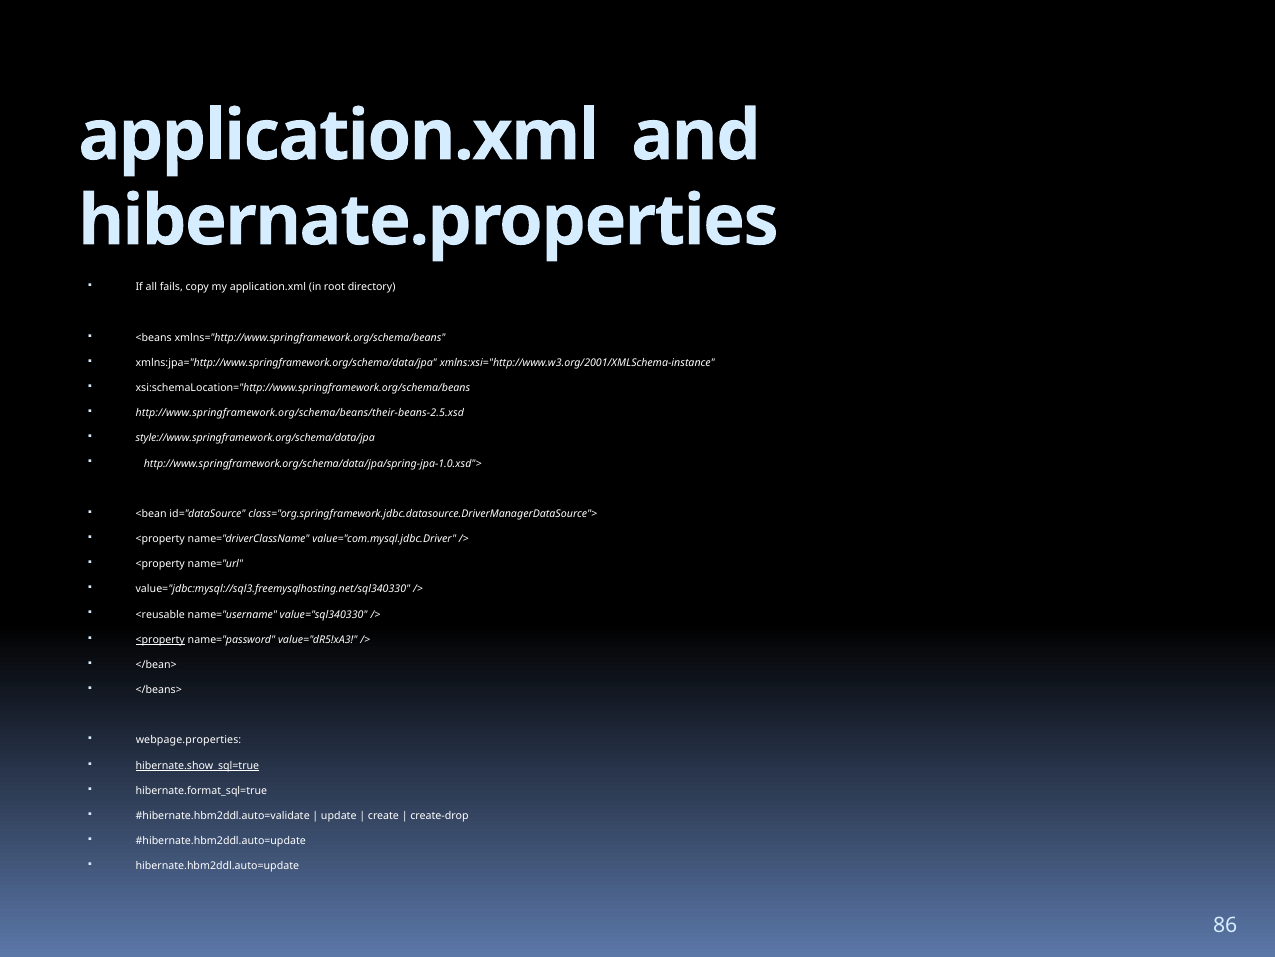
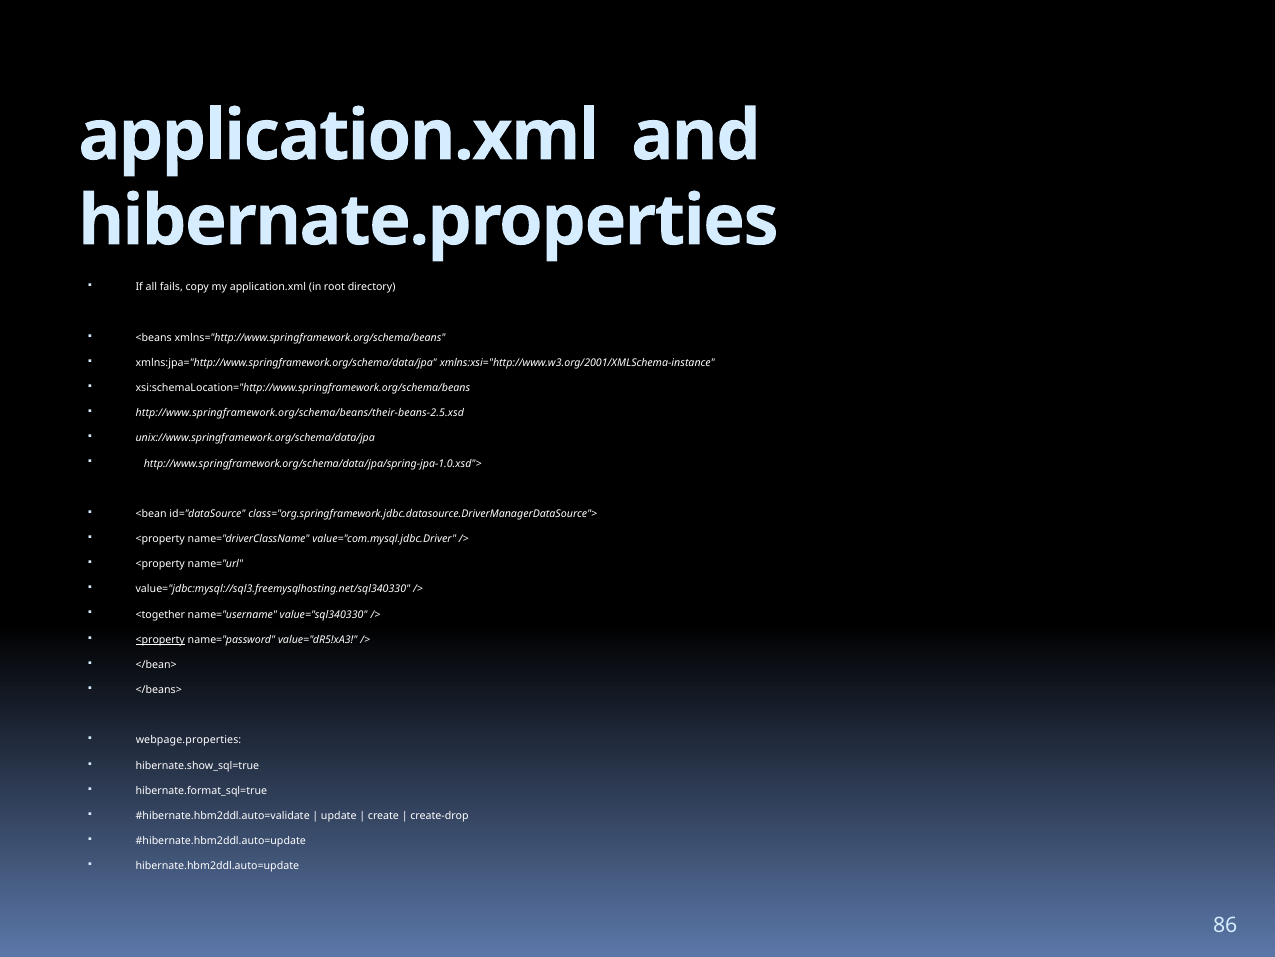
style://www.springframework.org/schema/data/jpa: style://www.springframework.org/schema/data/jpa -> unix://www.springframework.org/schema/data/jpa (255, 438)
<reusable: <reusable -> <together (160, 614)
hibernate.show_sql=true underline: present -> none (197, 765)
